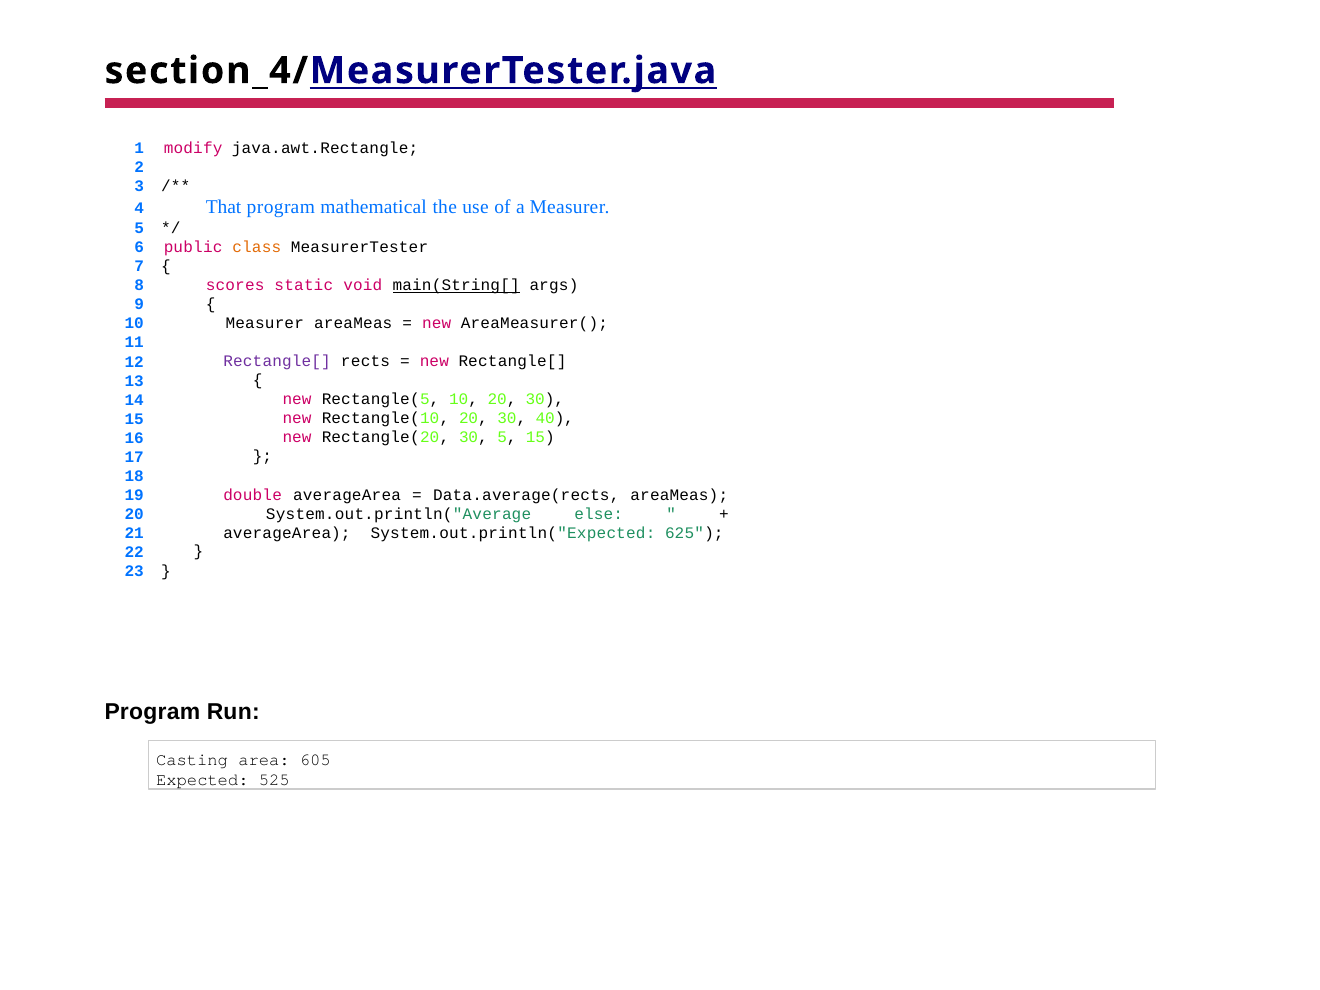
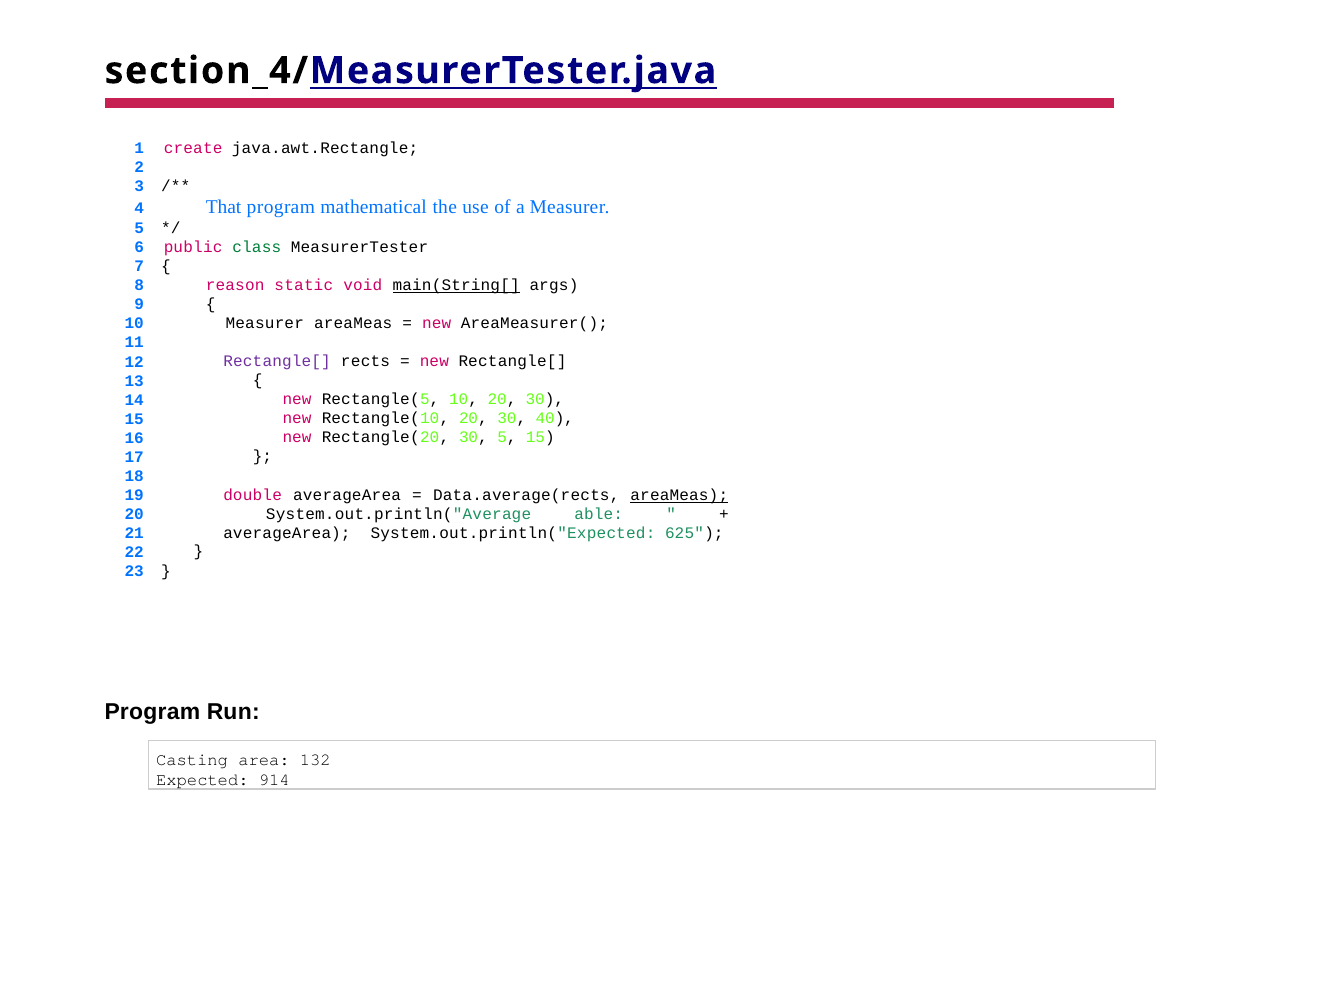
modify: modify -> create (193, 149)
class colour: orange -> green (257, 248)
scores: scores -> reason (235, 286)
areaMeas underline: none -> present (679, 495)
else: else -> able (599, 514)
605: 605 -> 132 (315, 759)
525: 525 -> 914 (274, 780)
